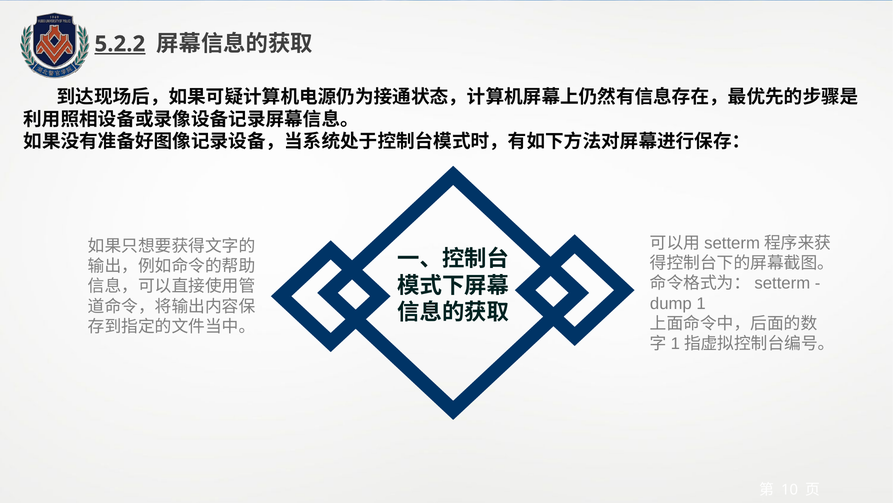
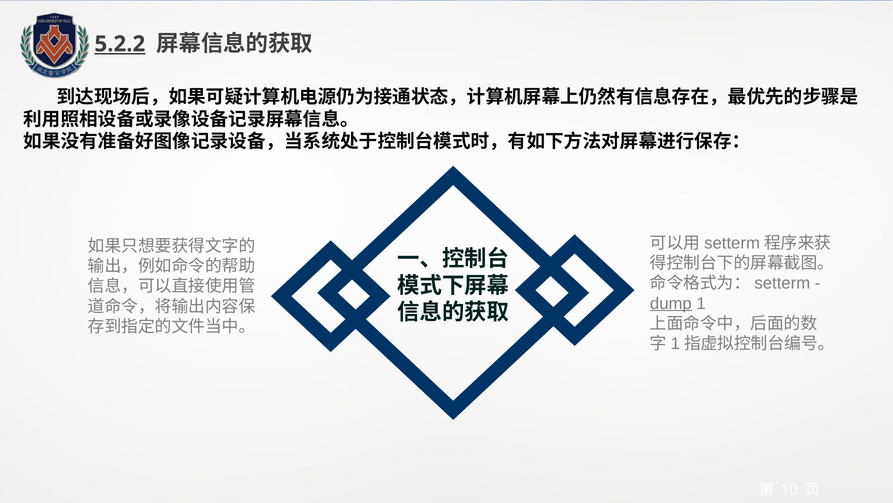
dump underline: none -> present (671, 303)
